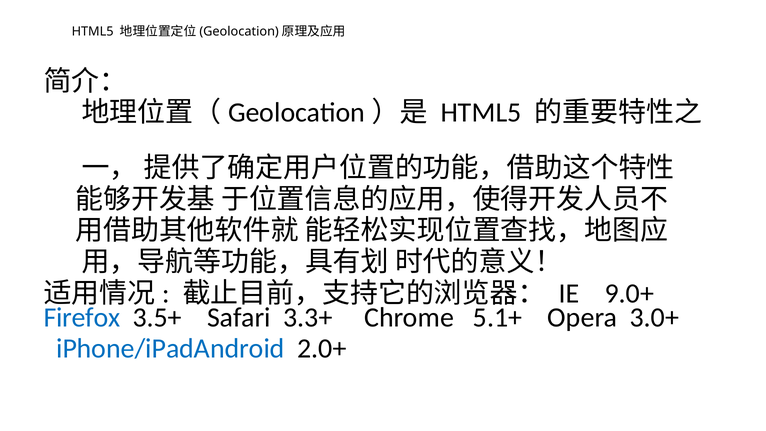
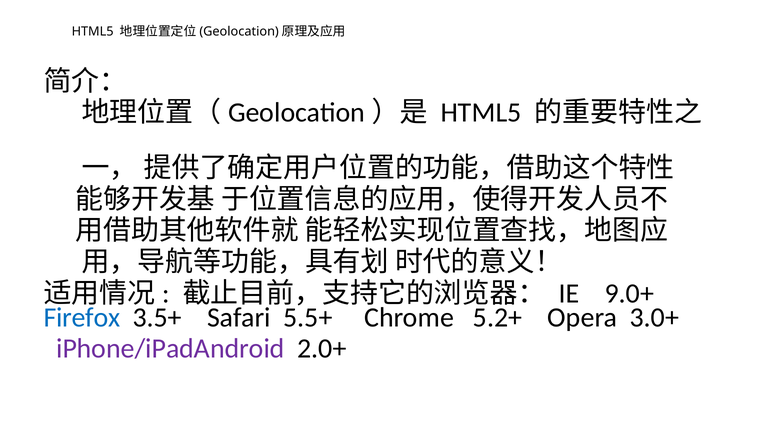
3.3+: 3.3+ -> 5.5+ (308, 317)
5.1+: 5.1+ -> 5.2+ (498, 317)
iPhone/iPadAndroid colour: blue -> purple (170, 349)
